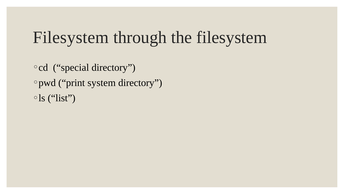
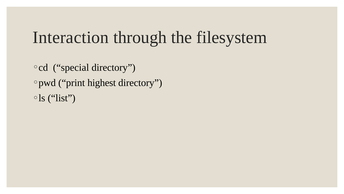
Filesystem: Filesystem -> Interaction (71, 37)
system: system -> highest (102, 83)
